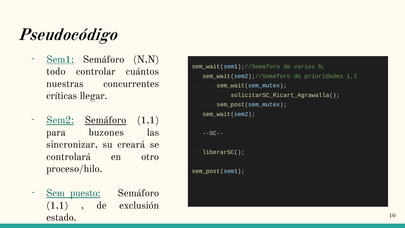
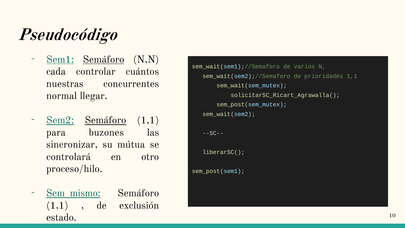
Semáforo underline: none -> present (104, 59)
todo: todo -> cada (56, 72)
críticas: críticas -> normal (62, 96)
creará: creará -> mútua (131, 144)
Sem_puesto: Sem_puesto -> Sem_mismo (73, 193)
